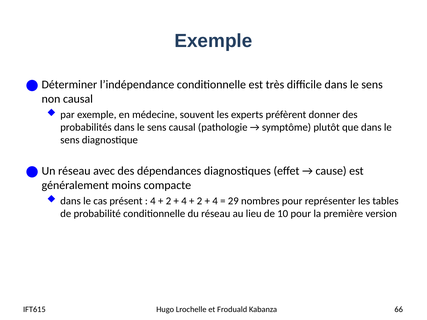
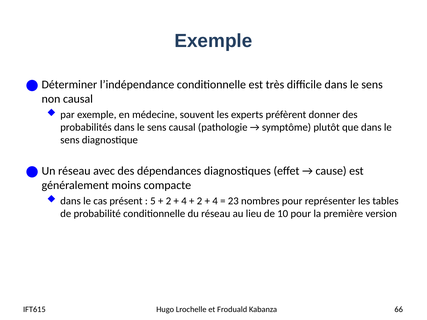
4: 4 -> 5 (153, 201)
29: 29 -> 23 (233, 201)
